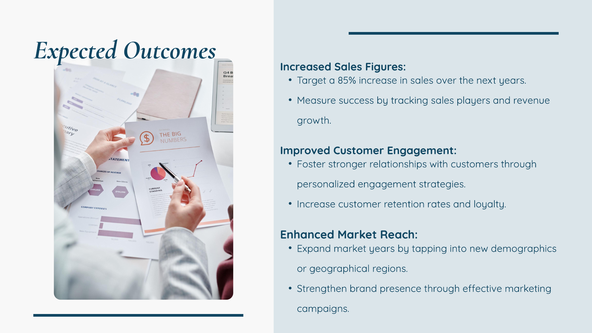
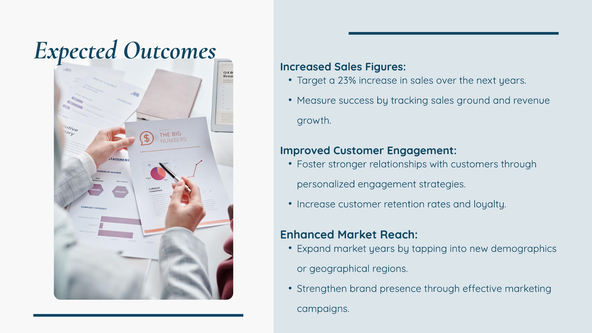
85%: 85% -> 23% (347, 80)
players: players -> ground (473, 100)
